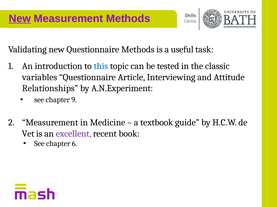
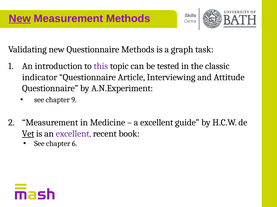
useful: useful -> graph (182, 50)
this colour: blue -> purple (101, 66)
variables: variables -> indicator (40, 77)
Relationships: Relationships -> Questionnaire (50, 89)
a textbook: textbook -> excellent (157, 123)
Vet underline: none -> present (28, 134)
